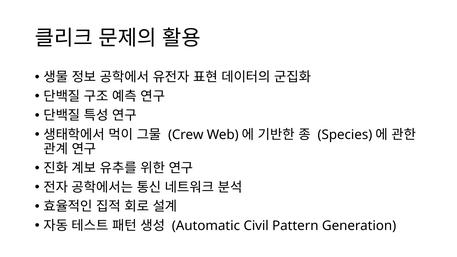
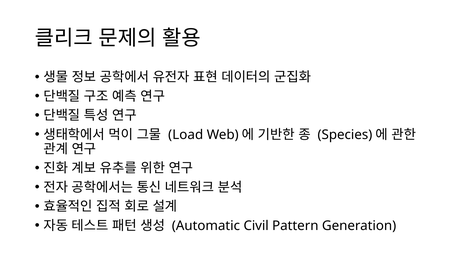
Crew: Crew -> Load (186, 135)
